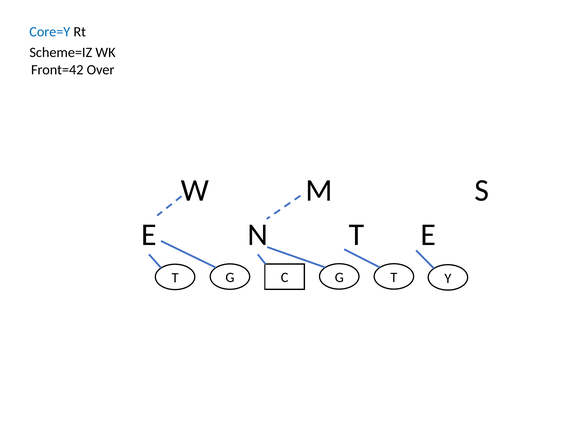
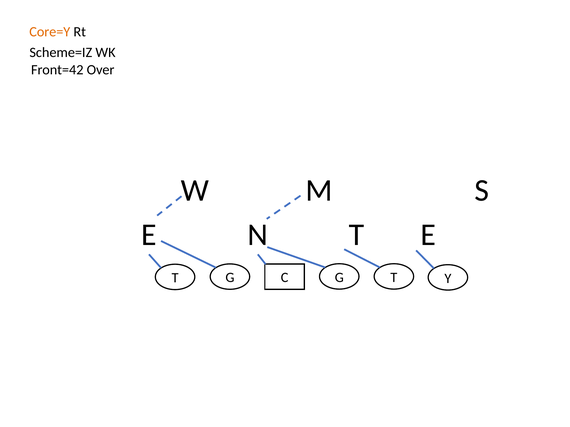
Core=Y colour: blue -> orange (50, 32)
